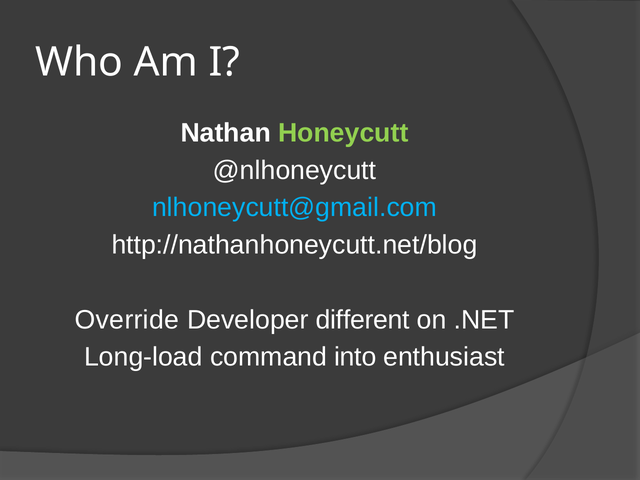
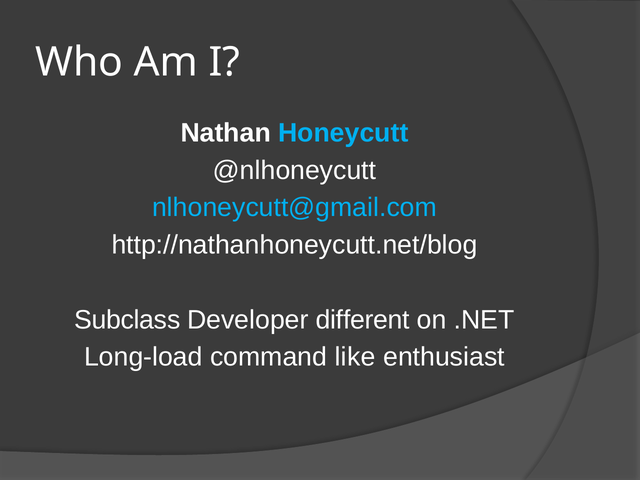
Honeycutt colour: light green -> light blue (343, 133)
Override: Override -> Subclass (127, 320)
into: into -> like (355, 357)
